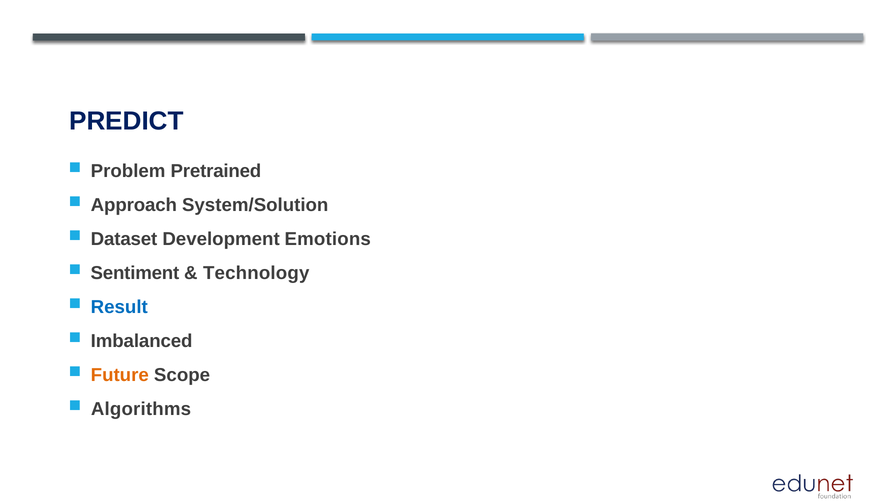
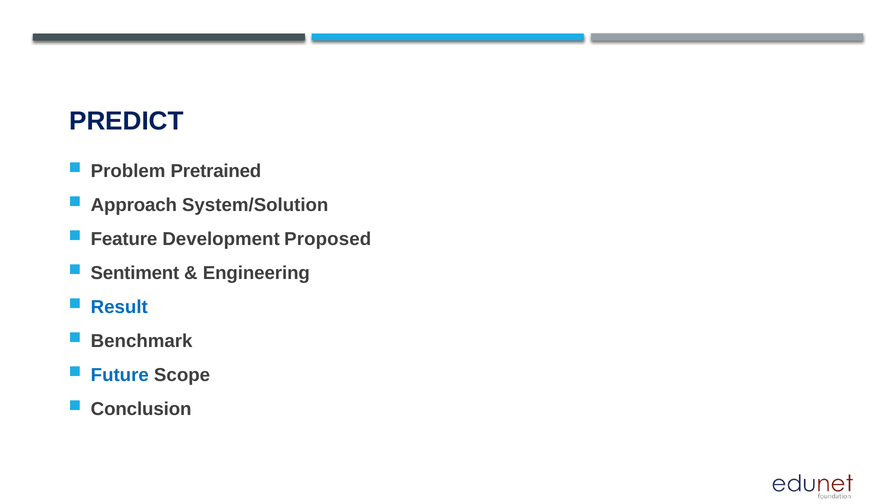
Dataset: Dataset -> Feature (124, 239)
Emotions: Emotions -> Proposed (328, 239)
Technology: Technology -> Engineering (256, 273)
Imbalanced: Imbalanced -> Benchmark (142, 341)
Future colour: orange -> blue (120, 375)
Algorithms: Algorithms -> Conclusion (141, 409)
